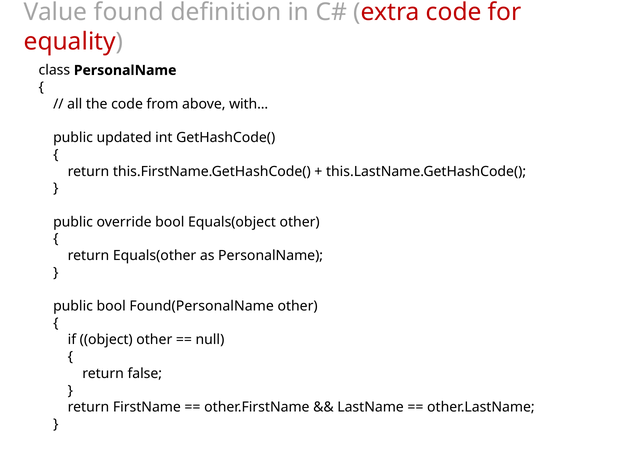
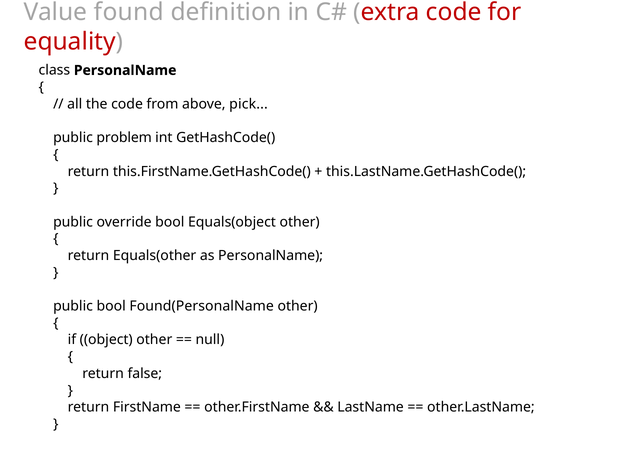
with: with -> pick (249, 104)
updated: updated -> problem (124, 138)
